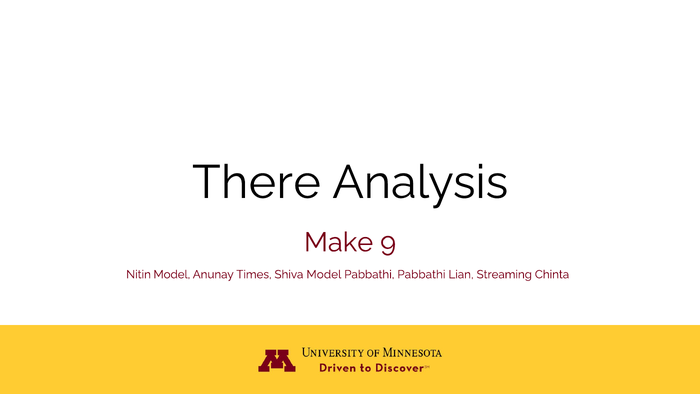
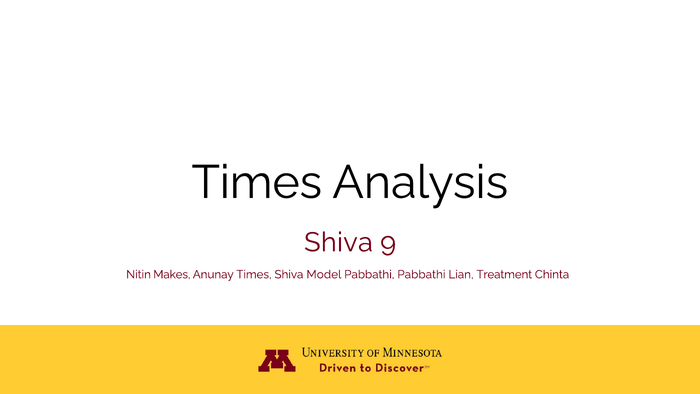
There: There -> Times (257, 182)
Make: Make -> Shiva (338, 242)
Nitin Model: Model -> Makes (172, 274)
Streaming: Streaming -> Treatment (504, 274)
